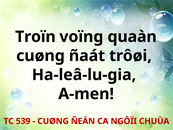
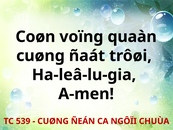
Troïn: Troïn -> Coøn (35, 37)
